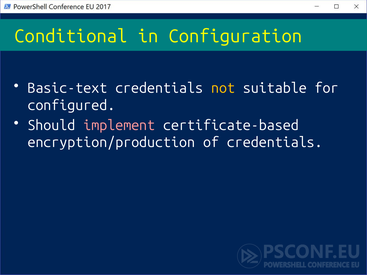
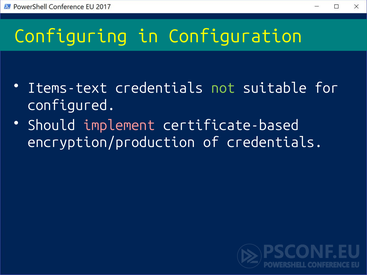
Conditional: Conditional -> Configuring (71, 36)
Basic-text: Basic-text -> Items-text (67, 88)
not colour: yellow -> light green (223, 88)
